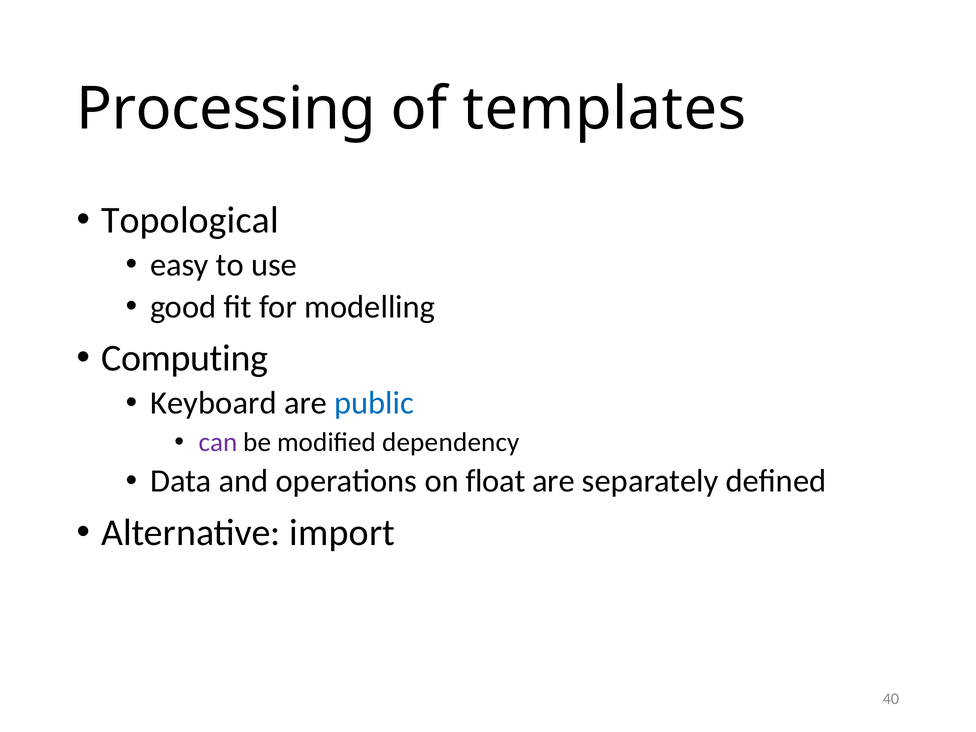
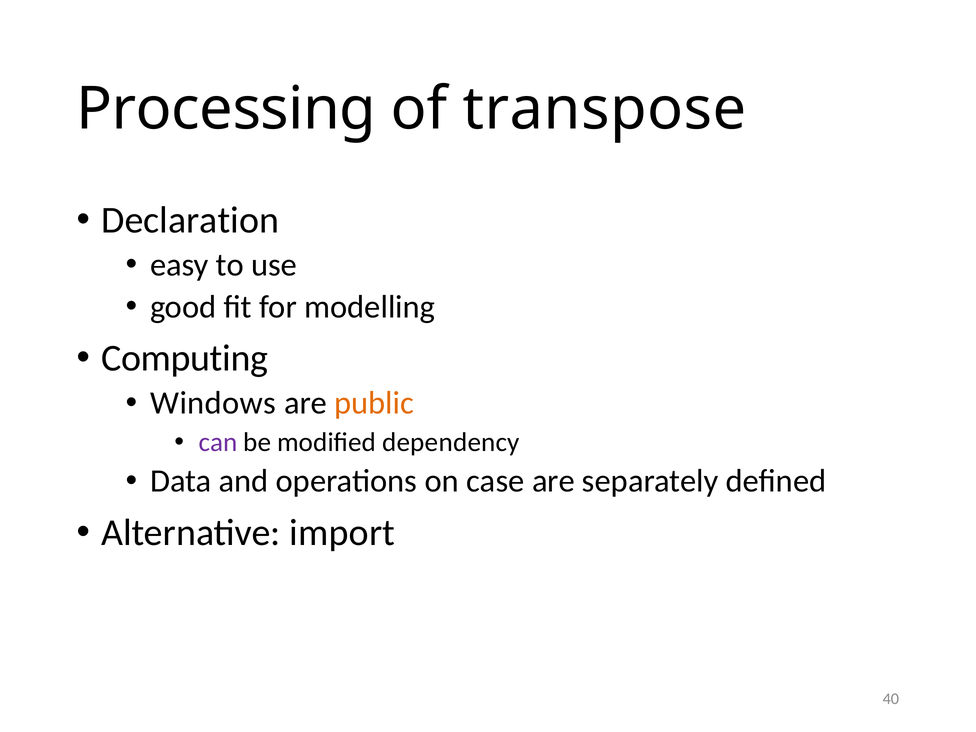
templates: templates -> transpose (605, 109)
Topological: Topological -> Declaration (190, 220)
Keyboard: Keyboard -> Windows (213, 403)
public colour: blue -> orange (374, 403)
float: float -> case (495, 481)
